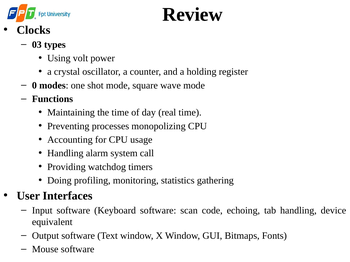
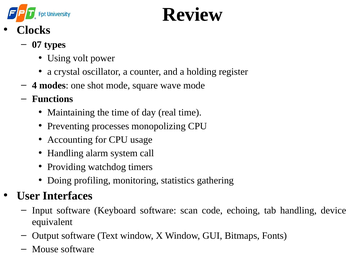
03: 03 -> 07 (37, 45)
0: 0 -> 4 (34, 85)
